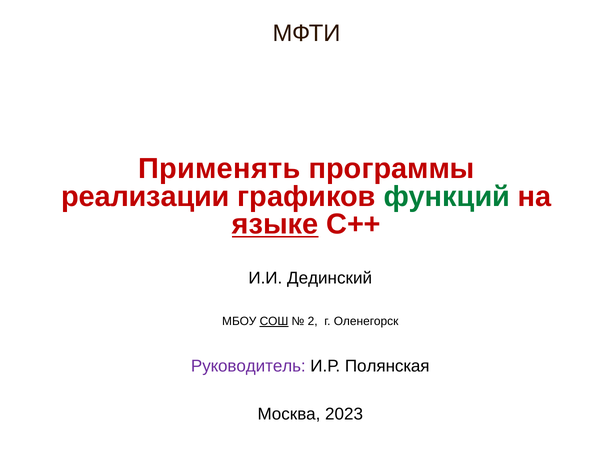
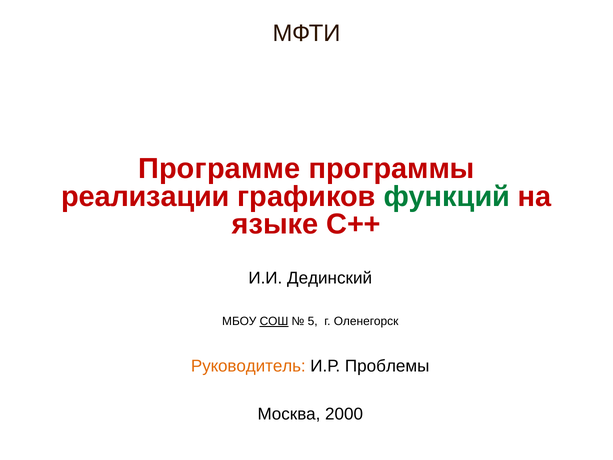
Применять: Применять -> Программе (219, 169)
языке underline: present -> none (275, 224)
2: 2 -> 5 (313, 321)
Руководитель colour: purple -> orange (248, 366)
Полянская: Полянская -> Проблемы (387, 366)
2023: 2023 -> 2000 (344, 414)
